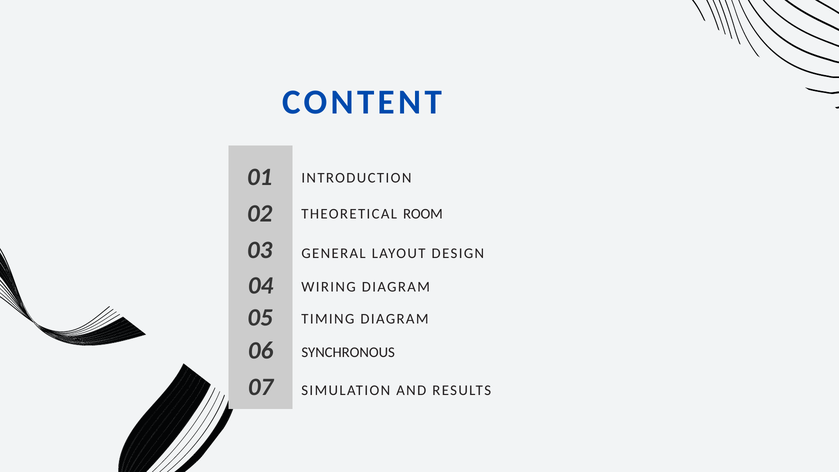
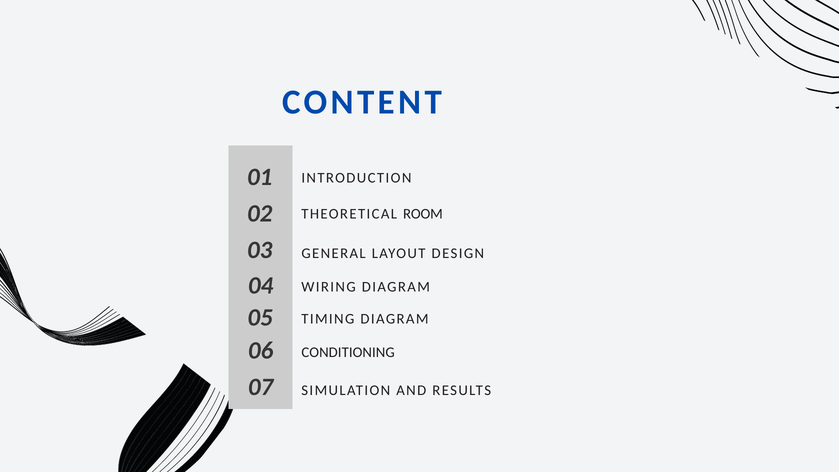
SYNCHRONOUS: SYNCHRONOUS -> CONDITIONING (348, 352)
